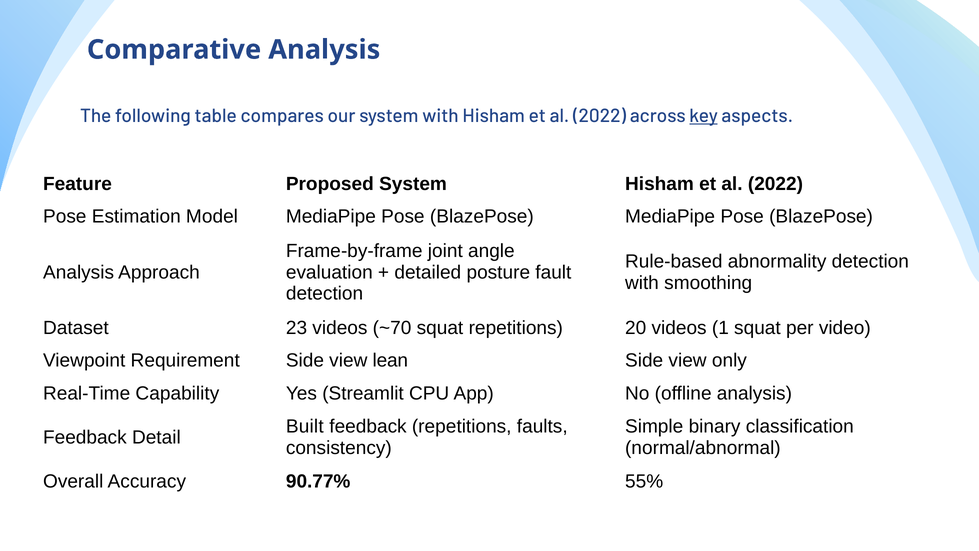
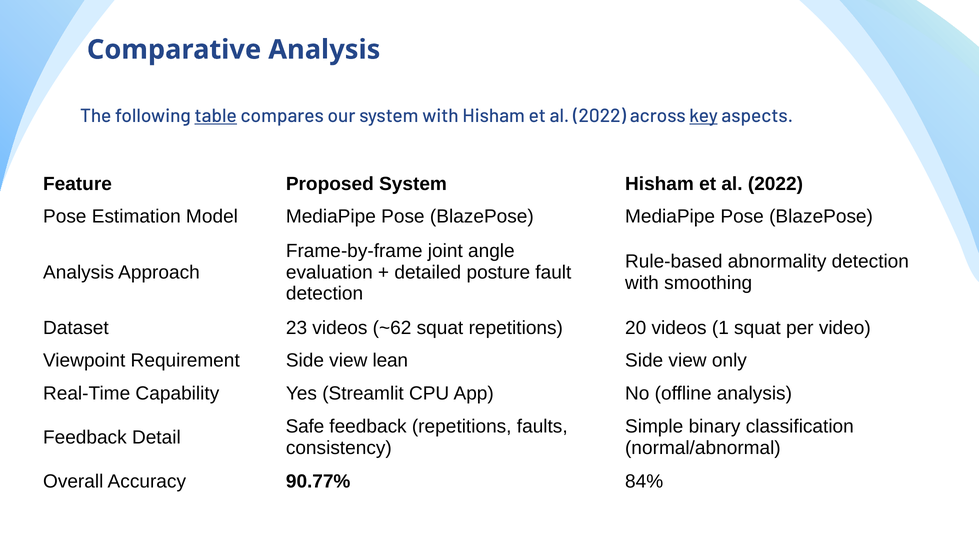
table underline: none -> present (216, 116)
~70: ~70 -> ~62 (392, 328)
Built: Built -> Safe (305, 426)
55%: 55% -> 84% (644, 481)
